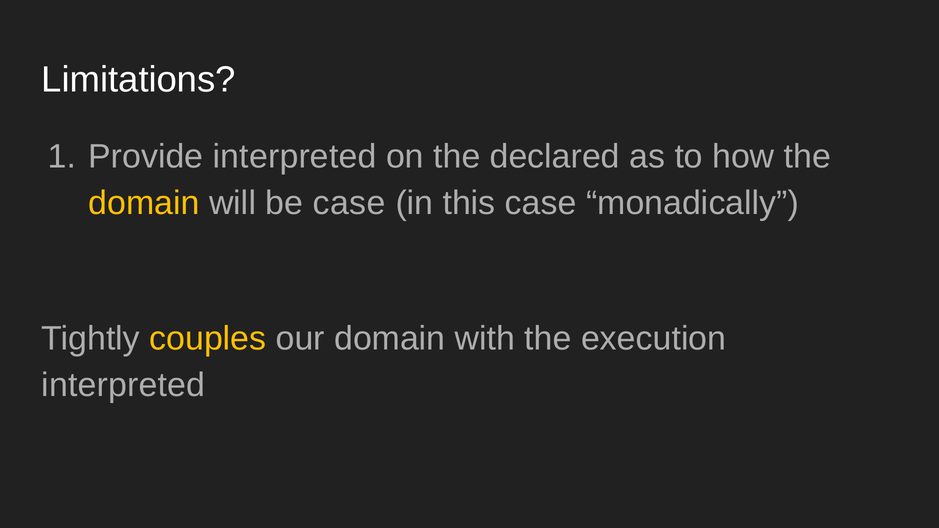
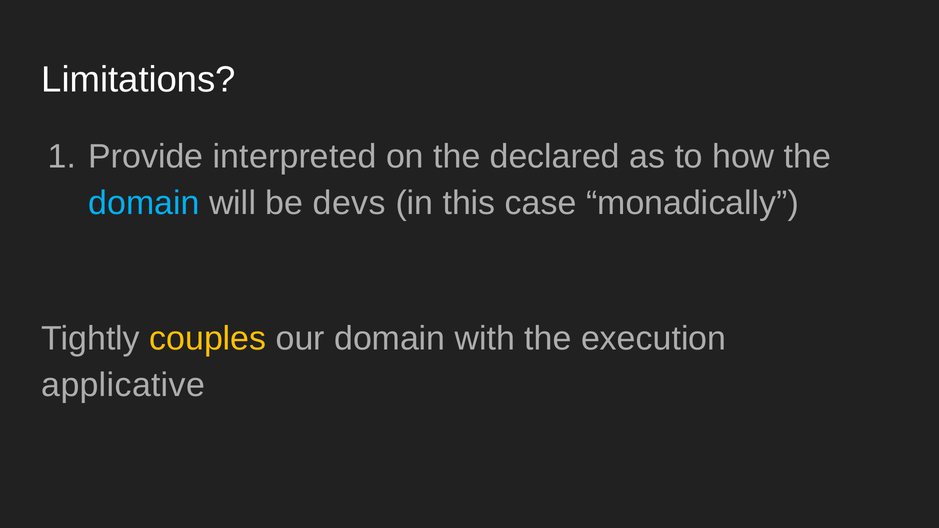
domain colour: yellow -> light blue (144, 203)
be case: case -> devs (349, 203)
interpreted: interpreted -> applicative (123, 385)
